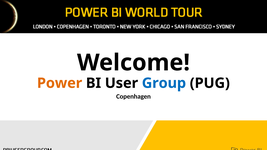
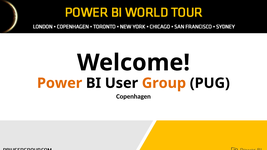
Group colour: blue -> orange (164, 83)
